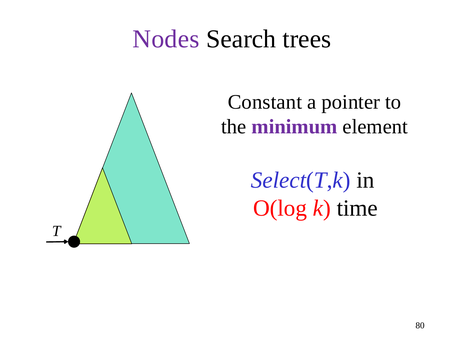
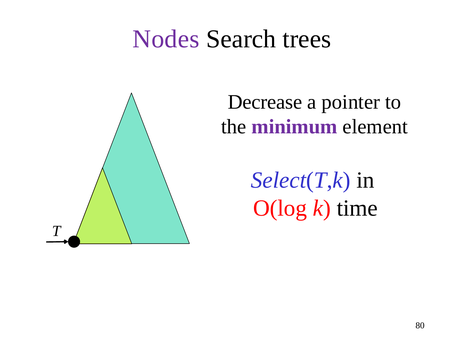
Constant: Constant -> Decrease (265, 102)
